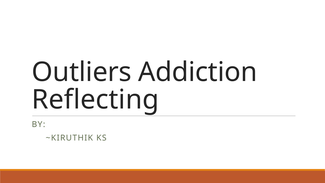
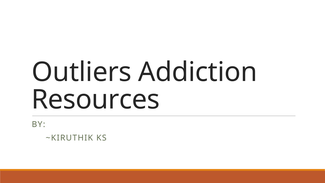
Reflecting: Reflecting -> Resources (95, 100)
